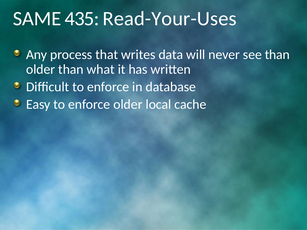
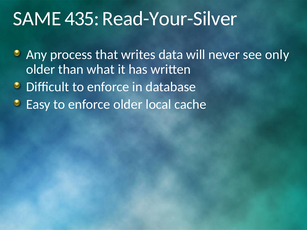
Read-Your-Uses: Read-Your-Uses -> Read-Your-Silver (170, 19)
see than: than -> only (277, 55)
